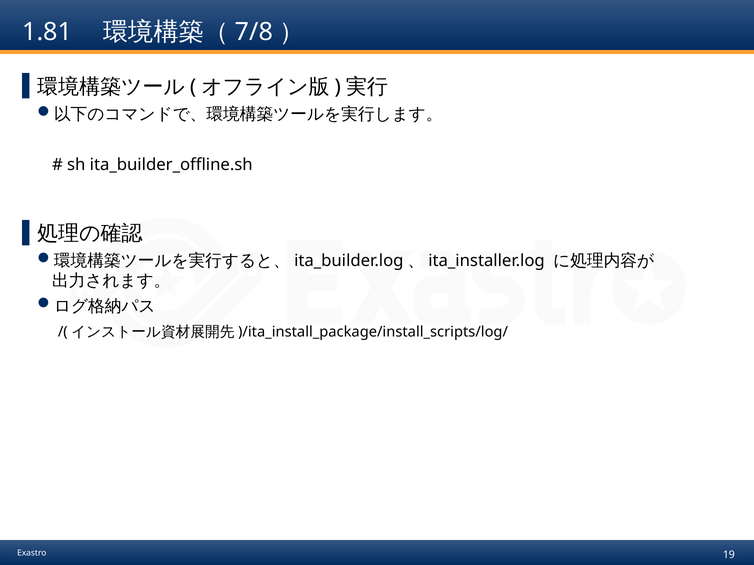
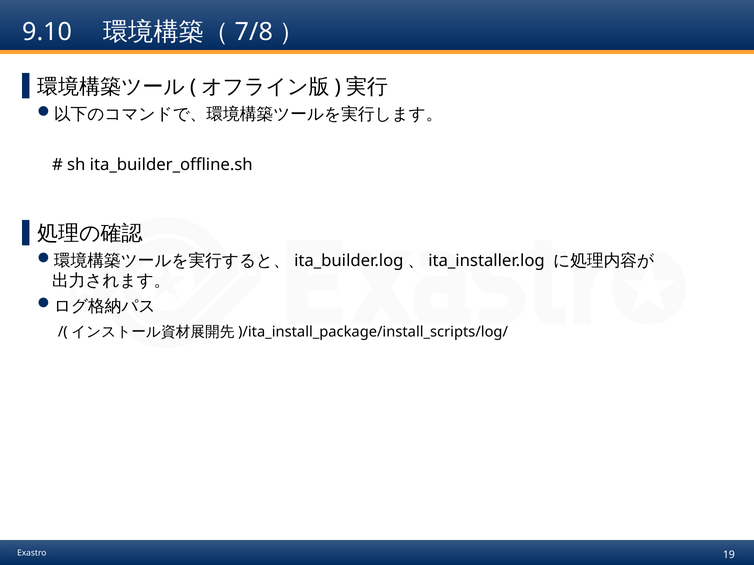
1.81: 1.81 -> 9.10 (47, 32)
